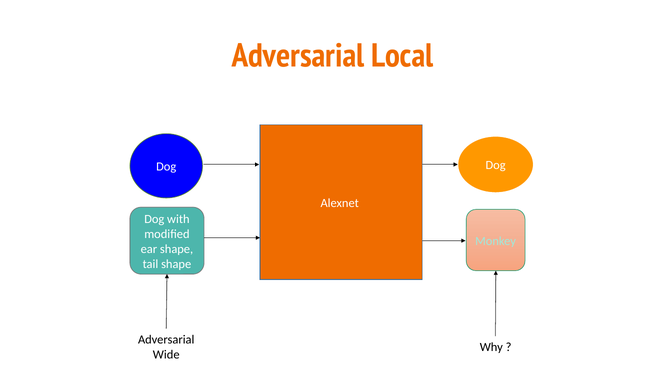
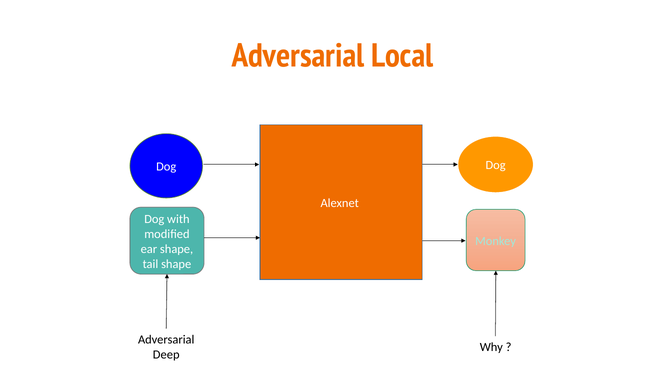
Wide: Wide -> Deep (166, 355)
